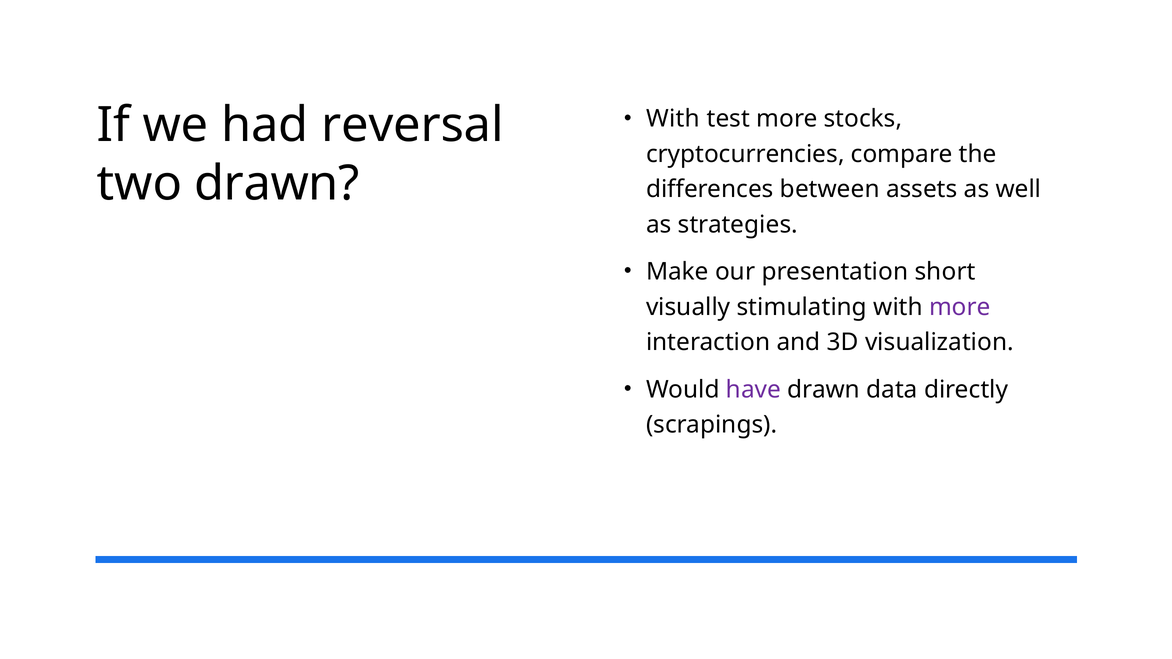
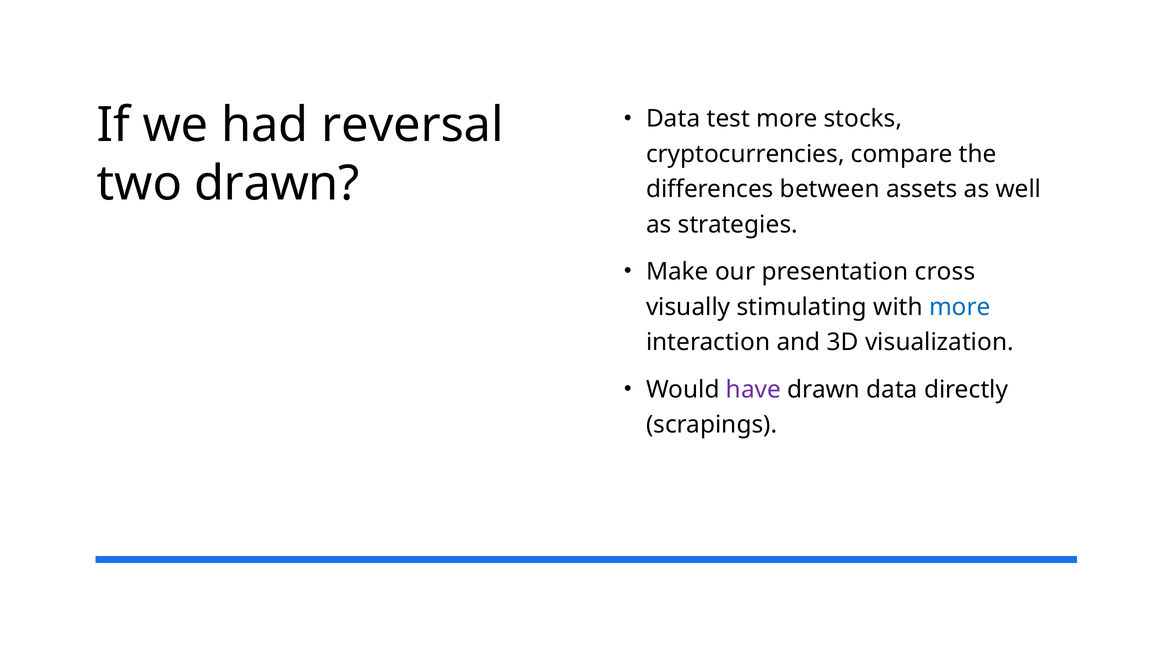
With: With -> Data (673, 119)
short: short -> cross (945, 272)
more colour: purple -> blue (960, 307)
